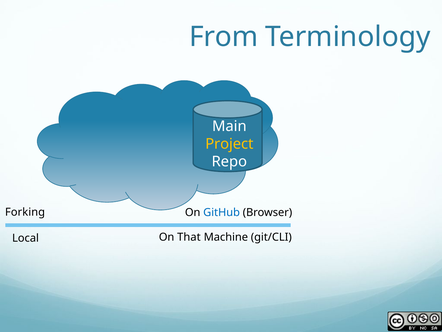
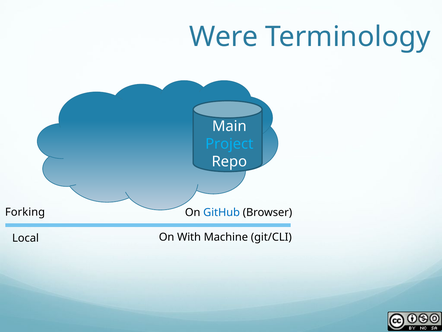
From: From -> Were (224, 37)
Project colour: yellow -> light blue (229, 144)
That: That -> With (189, 237)
